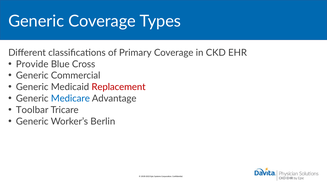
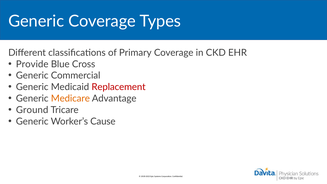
Medicare colour: blue -> orange (70, 98)
Toolbar: Toolbar -> Ground (32, 110)
Berlin: Berlin -> Cause (103, 121)
